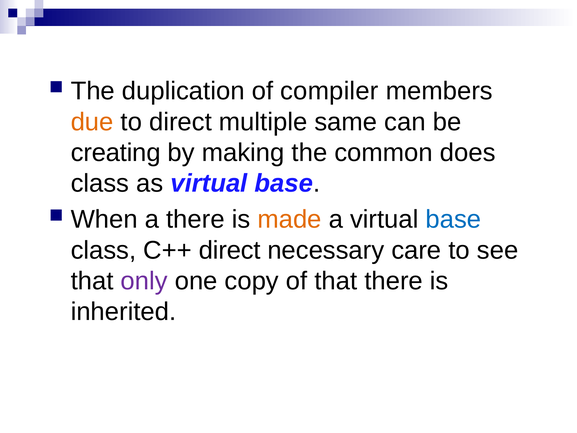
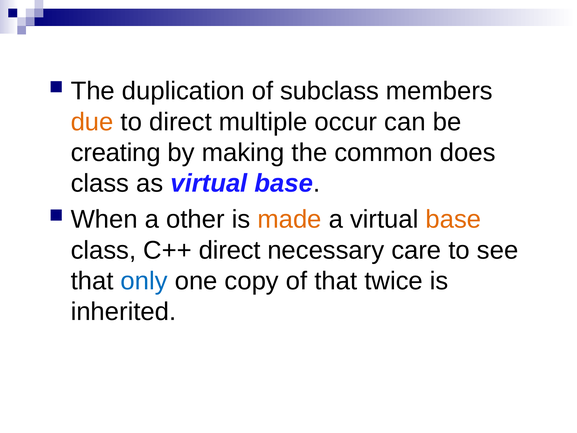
compiler: compiler -> subclass (330, 91)
same: same -> occur (346, 122)
a there: there -> other (195, 219)
base colour: blue -> orange (453, 219)
only colour: purple -> blue (144, 281)
that there: there -> twice (394, 281)
